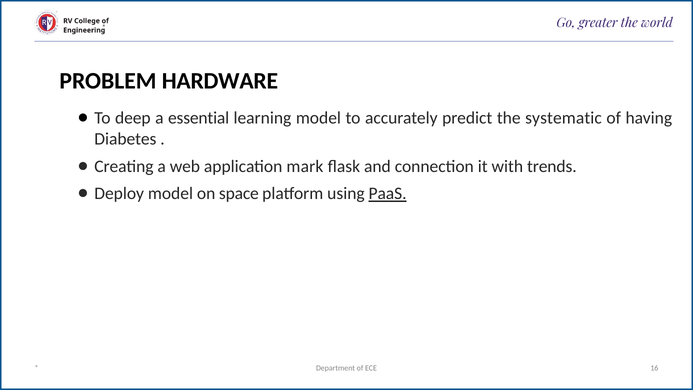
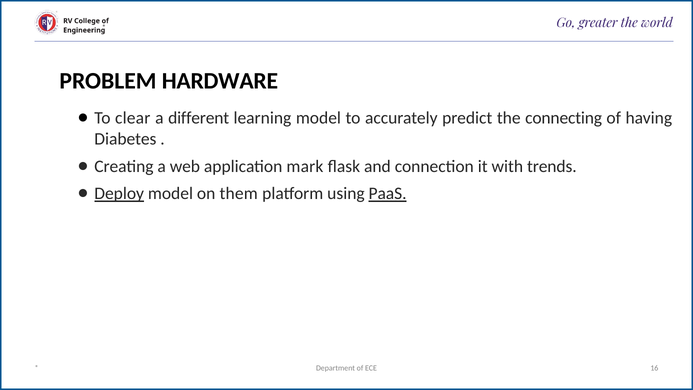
deep: deep -> clear (133, 118)
essential: essential -> different (199, 118)
systematic: systematic -> connecting (564, 118)
Deploy underline: none -> present (119, 194)
space: space -> them (239, 194)
